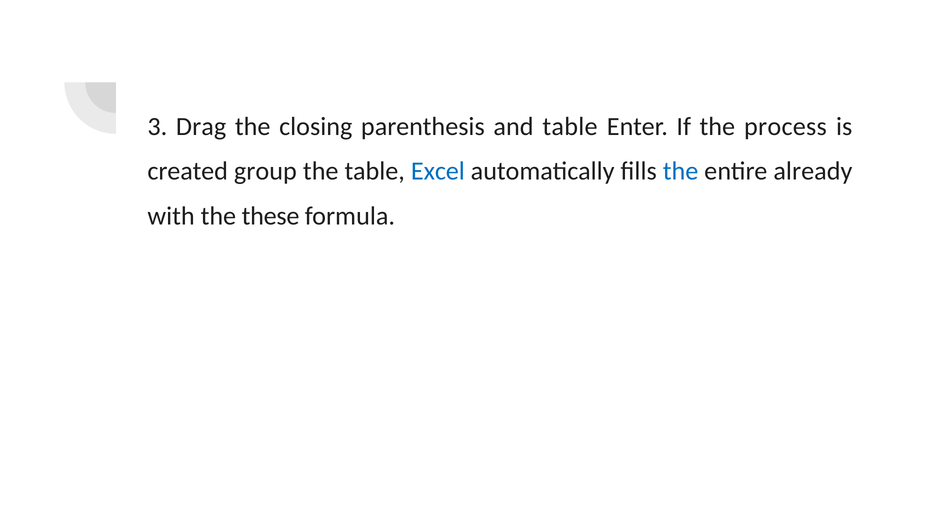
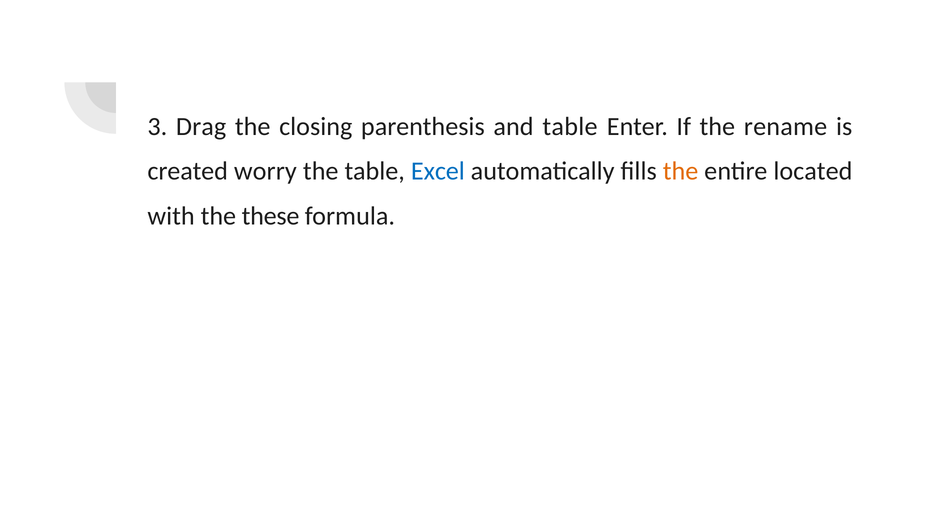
process: process -> rename (785, 127)
group: group -> worry (265, 171)
the colour: blue -> orange (681, 171)
already: already -> located (813, 171)
